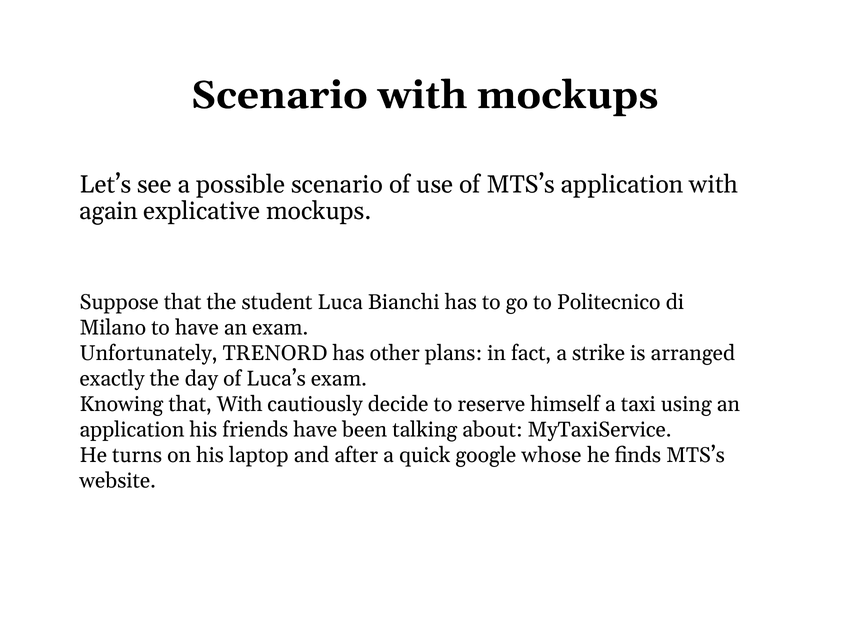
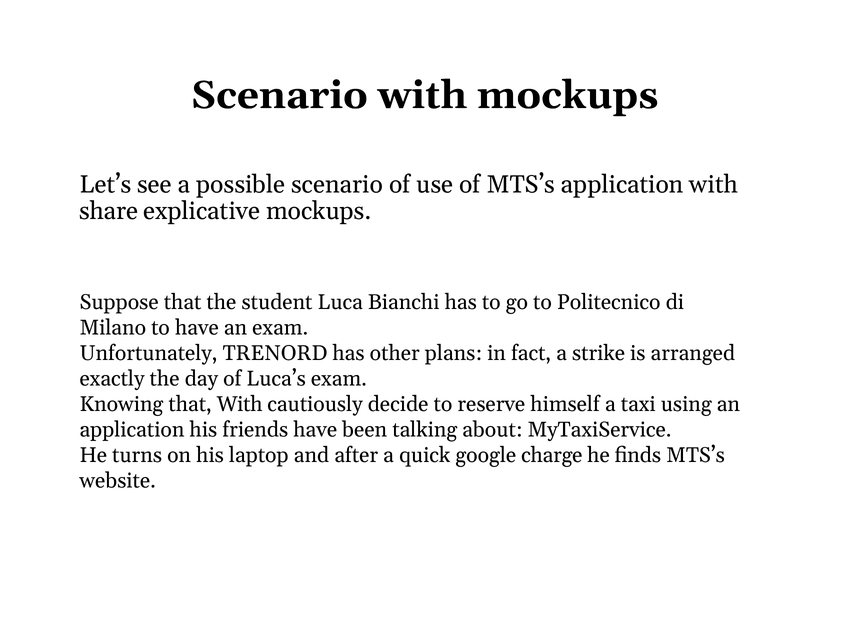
again: again -> share (109, 211)
whose: whose -> charge (552, 455)
